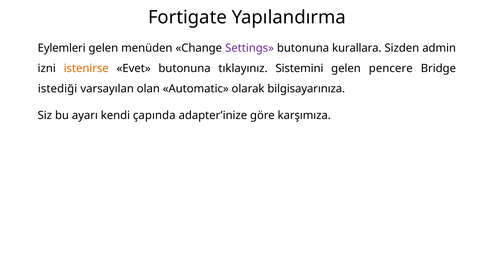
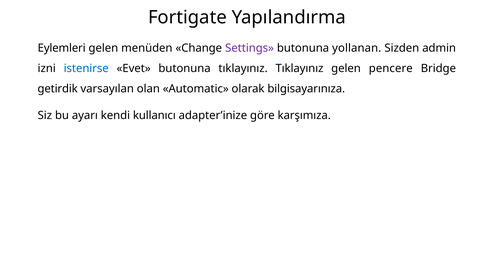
kurallara: kurallara -> yollanan (357, 48)
istenirse colour: orange -> blue (86, 68)
tıklayınız Sistemini: Sistemini -> Tıklayınız (299, 68)
istediği: istediği -> getirdik (58, 89)
çapında: çapında -> kullanıcı (154, 115)
